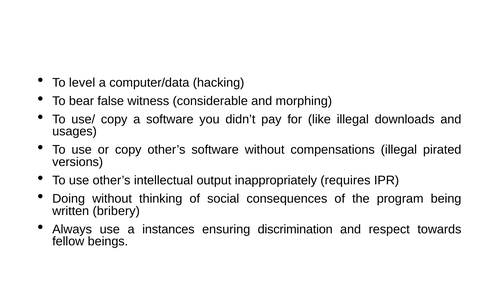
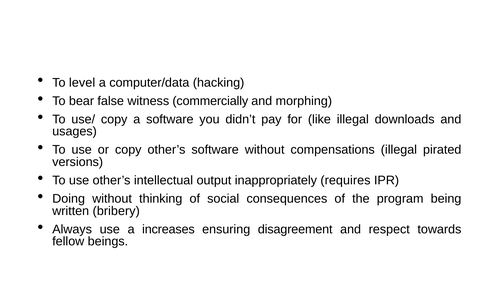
considerable: considerable -> commercially (210, 101)
instances: instances -> increases (168, 229)
discrimination: discrimination -> disagreement (295, 229)
